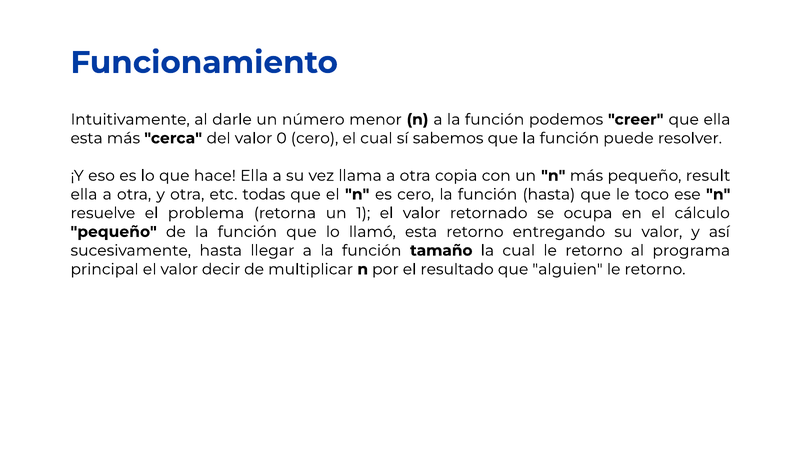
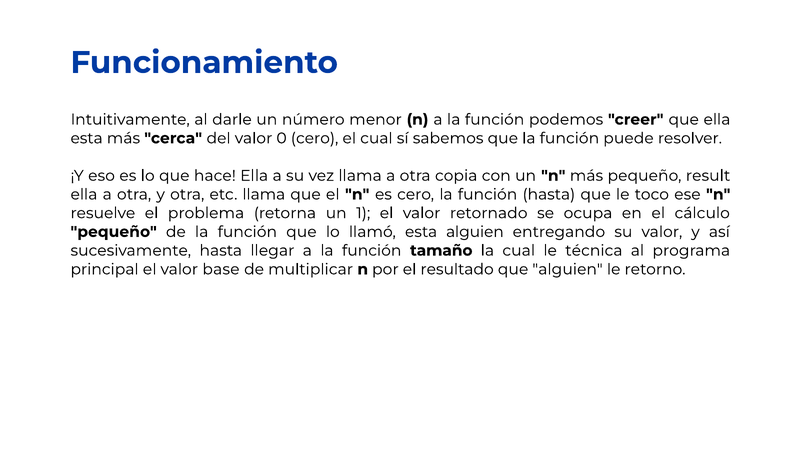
etc todas: todas -> llama (264, 194)
esta retorno: retorno -> alguien (475, 232)
cual le retorno: retorno -> técnica (594, 250)
decir: decir -> base (221, 269)
